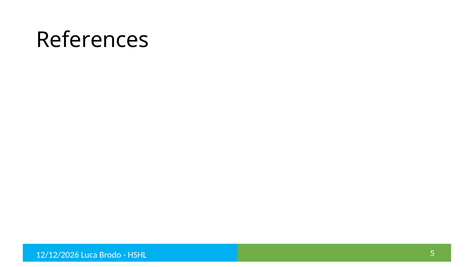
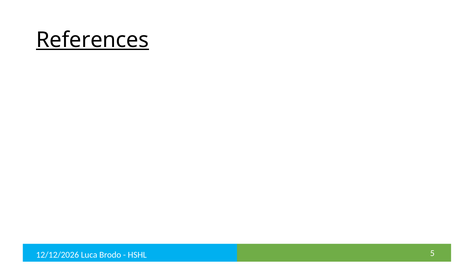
References underline: none -> present (93, 40)
